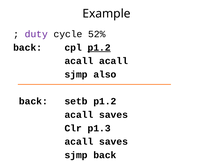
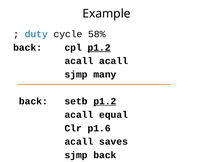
duty colour: purple -> blue (36, 34)
52%: 52% -> 58% (97, 34)
also: also -> many (105, 74)
p1.2 underline: none -> present (105, 101)
saves: saves -> equal (114, 115)
p1.3: p1.3 -> p1.6 (99, 128)
